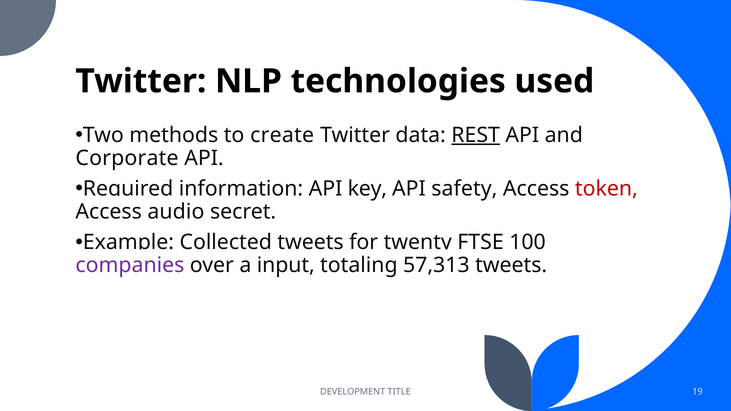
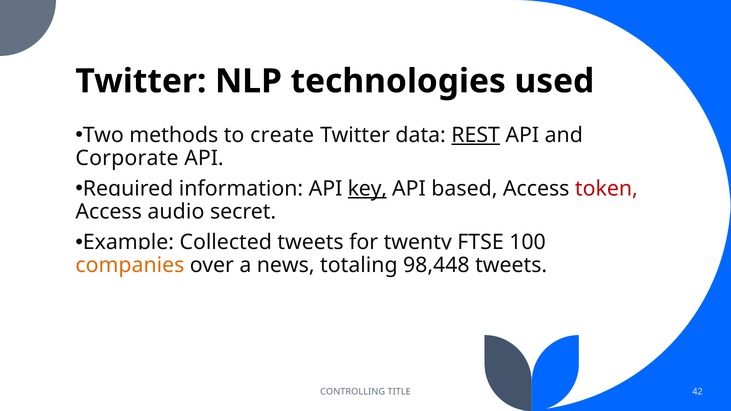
key underline: none -> present (367, 189)
safety: safety -> based (464, 189)
companies colour: purple -> orange (130, 265)
input: input -> news (286, 265)
57,313: 57,313 -> 98,448 (436, 265)
DEVELOPMENT: DEVELOPMENT -> CONTROLLING (353, 392)
19: 19 -> 42 (697, 392)
